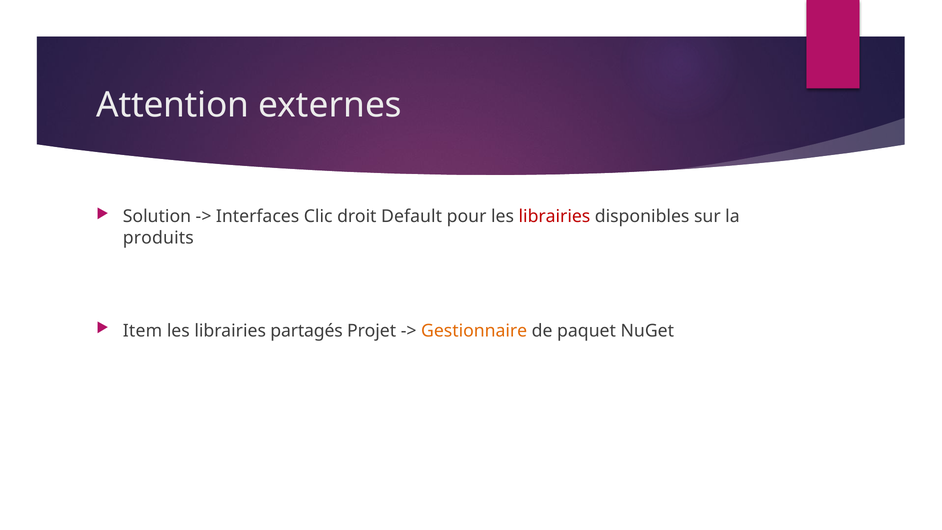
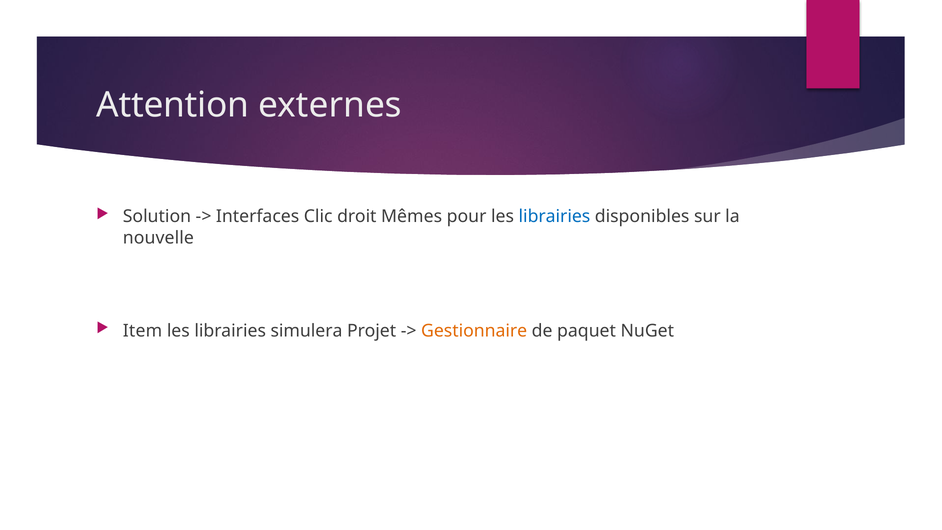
Default: Default -> Mêmes (412, 217)
librairies colour: red -> blue (554, 217)
produits: produits -> nouvelle (158, 238)
partagés: partagés -> simulera (306, 331)
